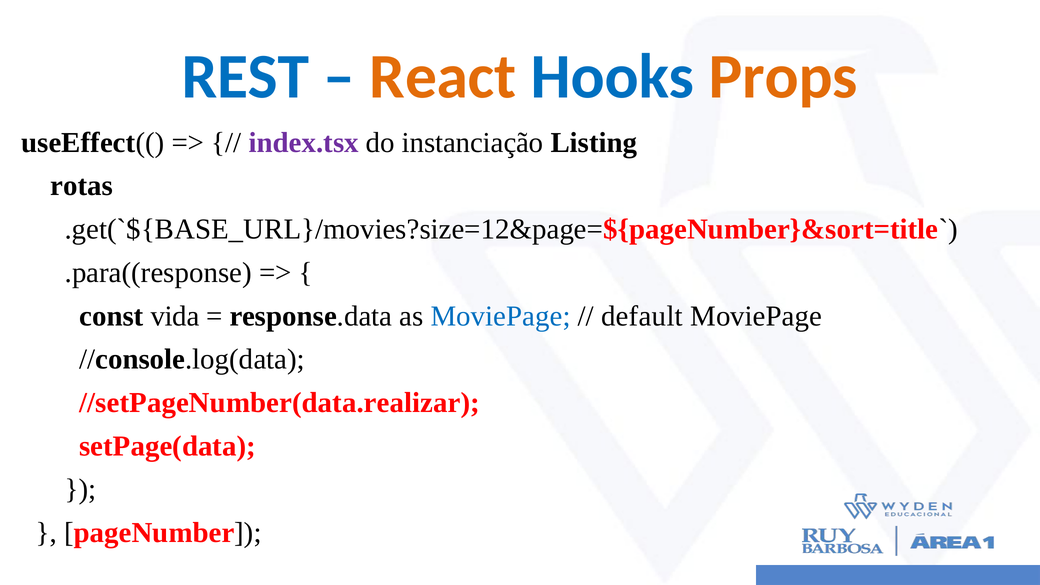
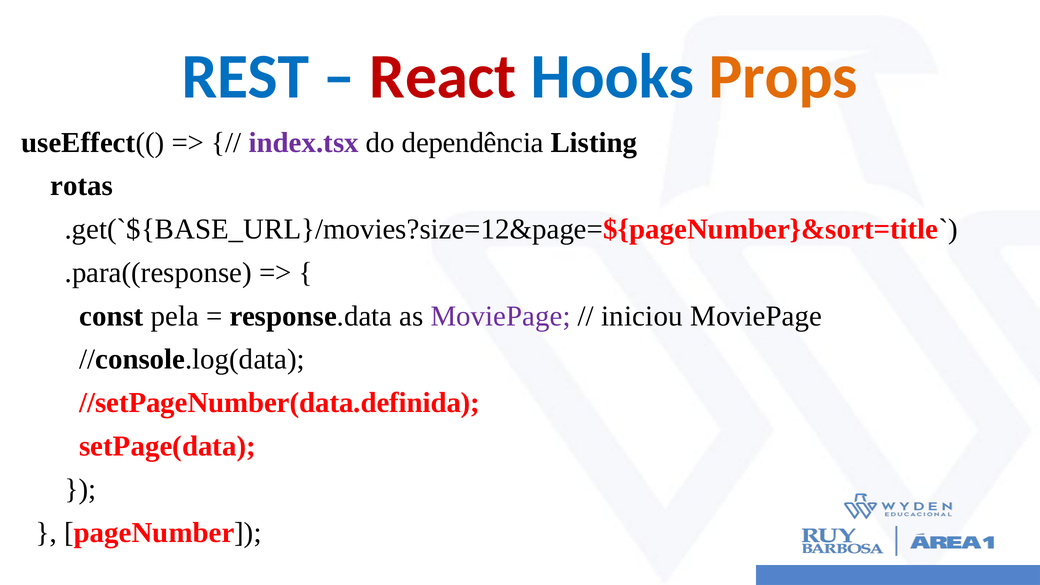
React colour: orange -> red (443, 77)
instanciação: instanciação -> dependência (473, 143)
vida: vida -> pela (175, 316)
MoviePage colour: blue -> purple (501, 316)
default: default -> iniciou (642, 316)
//setPageNumber(data.realizar: //setPageNumber(data.realizar -> //setPageNumber(data.definida (280, 403)
